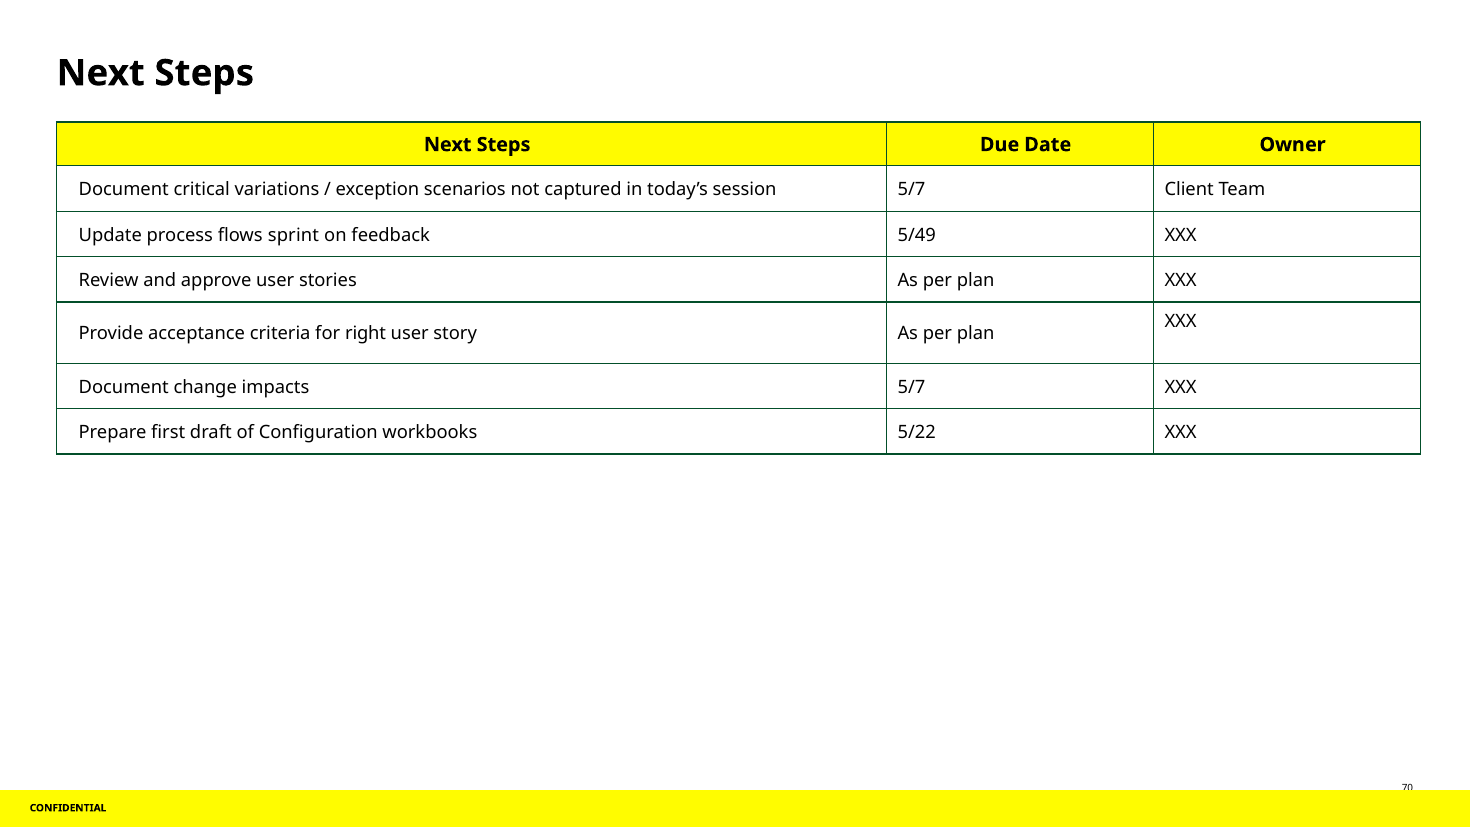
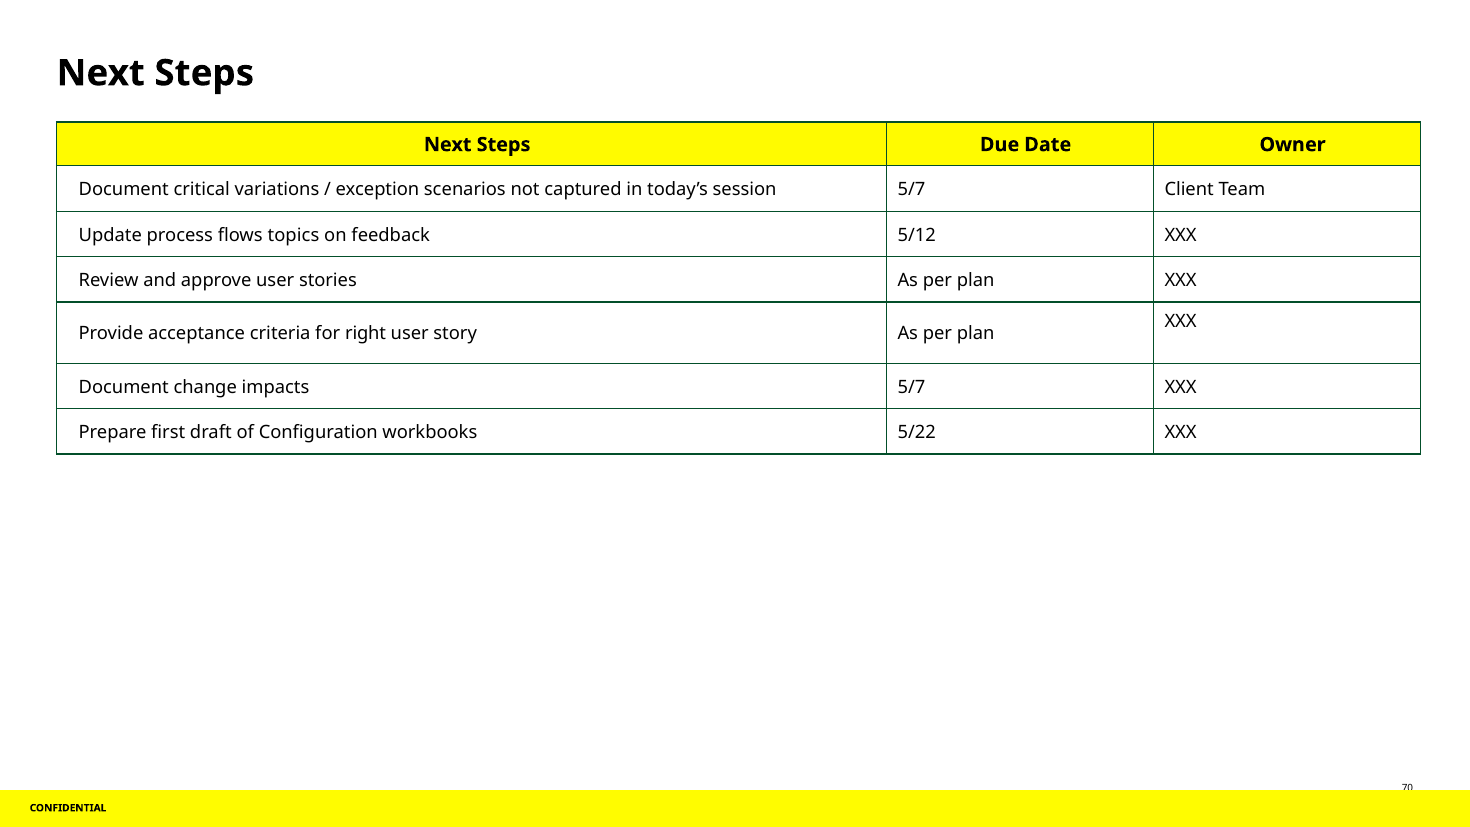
sprint: sprint -> topics (293, 235)
5/49: 5/49 -> 5/12 (917, 235)
